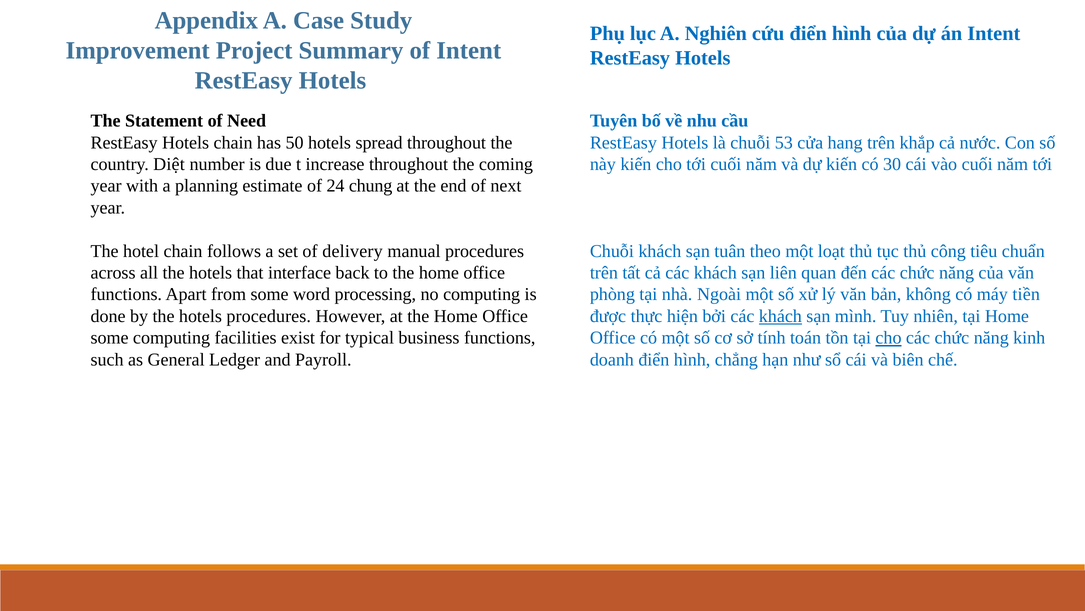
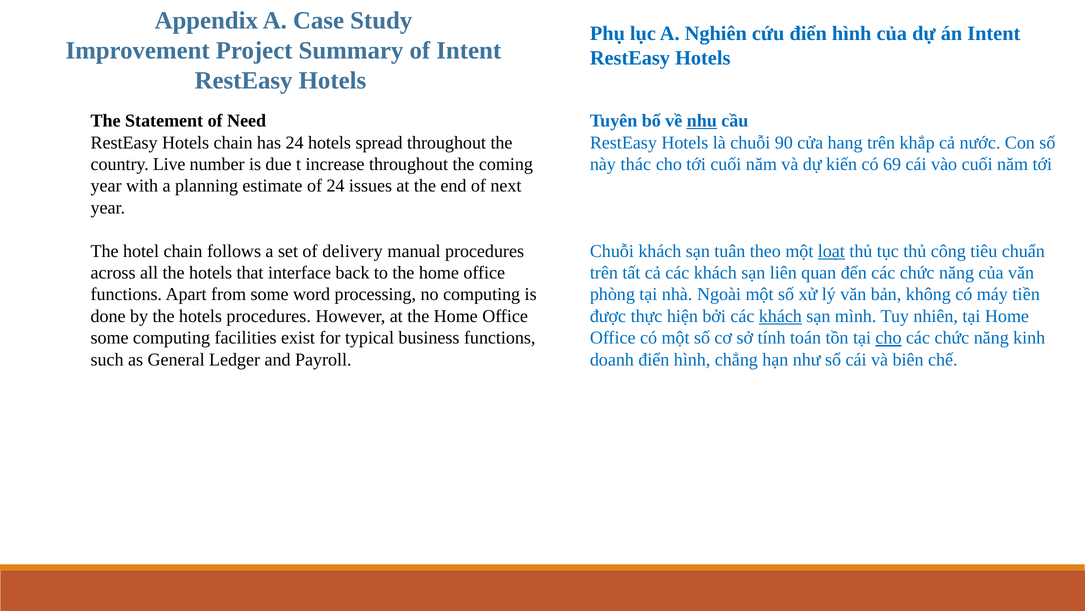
nhu underline: none -> present (702, 121)
has 50: 50 -> 24 (295, 142)
53: 53 -> 90 (784, 142)
Diệt: Diệt -> Live (169, 164)
này kiến: kiến -> thác (636, 164)
30: 30 -> 69 (892, 164)
chung: chung -> issues (371, 186)
loạt underline: none -> present (831, 251)
